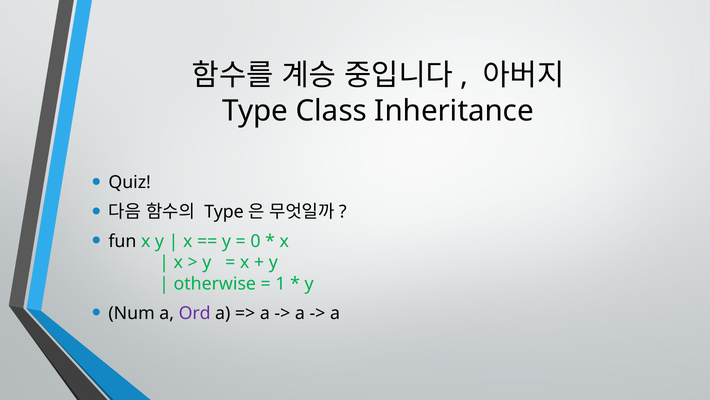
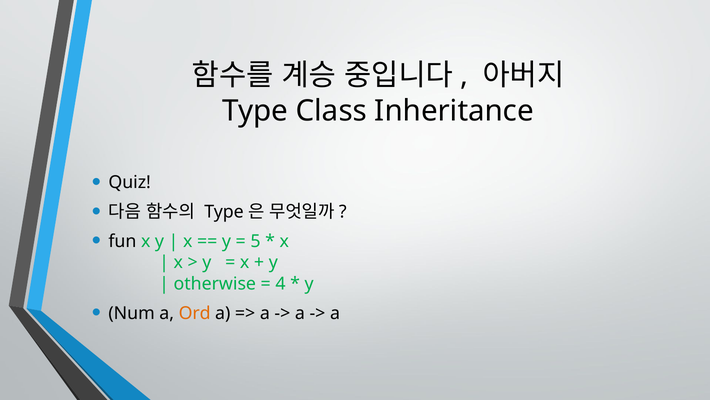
0: 0 -> 5 (255, 241)
1: 1 -> 4 (280, 283)
Ord colour: purple -> orange (195, 313)
